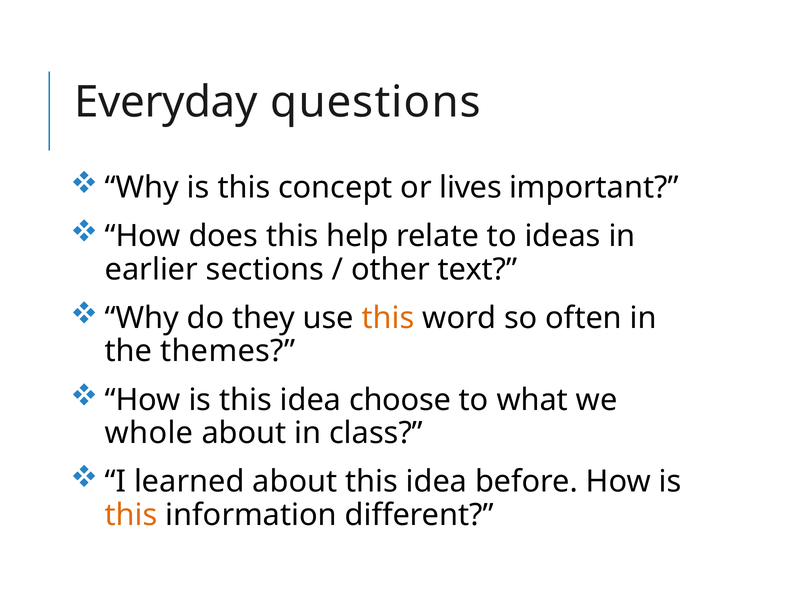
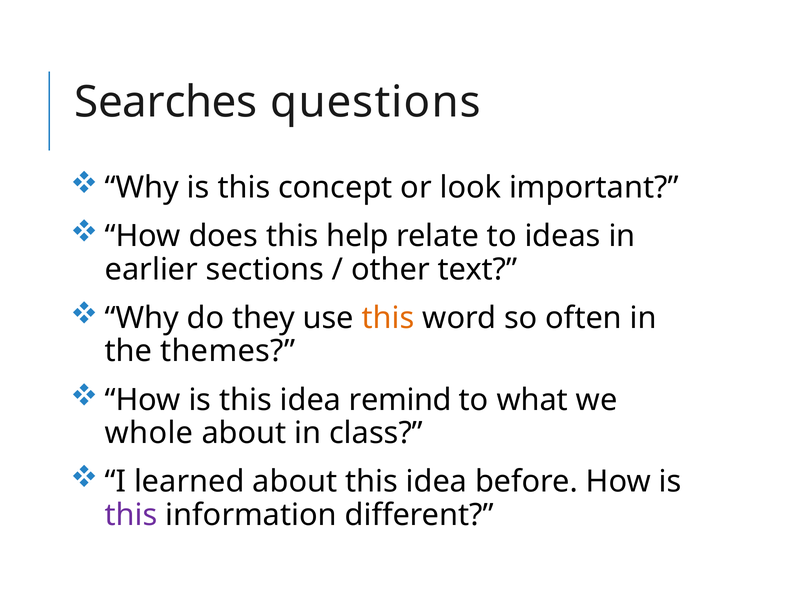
Everyday: Everyday -> Searches (166, 103)
lives: lives -> look (470, 188)
choose: choose -> remind (400, 400)
this colour: orange -> purple (131, 515)
